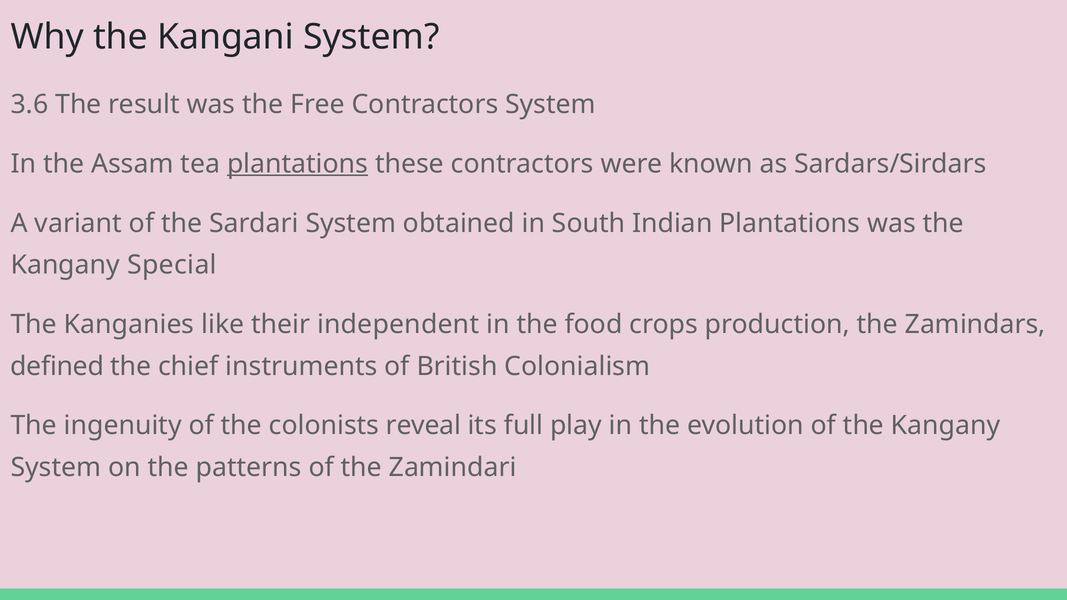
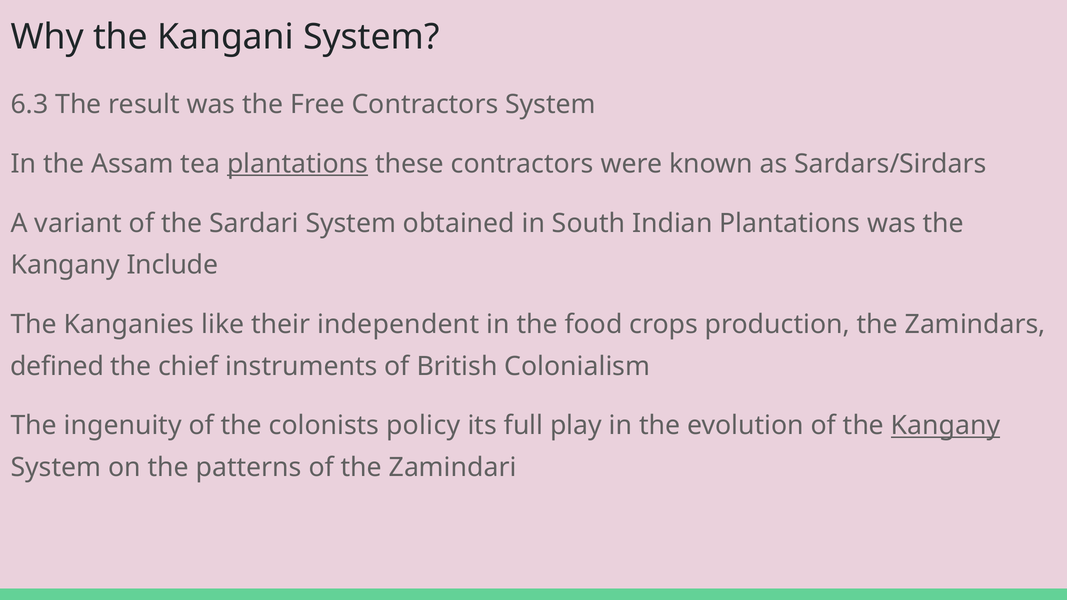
3.6: 3.6 -> 6.3 (29, 104)
Special: Special -> Include (172, 265)
reveal: reveal -> policy (423, 426)
Kangany underline: none -> present (946, 426)
